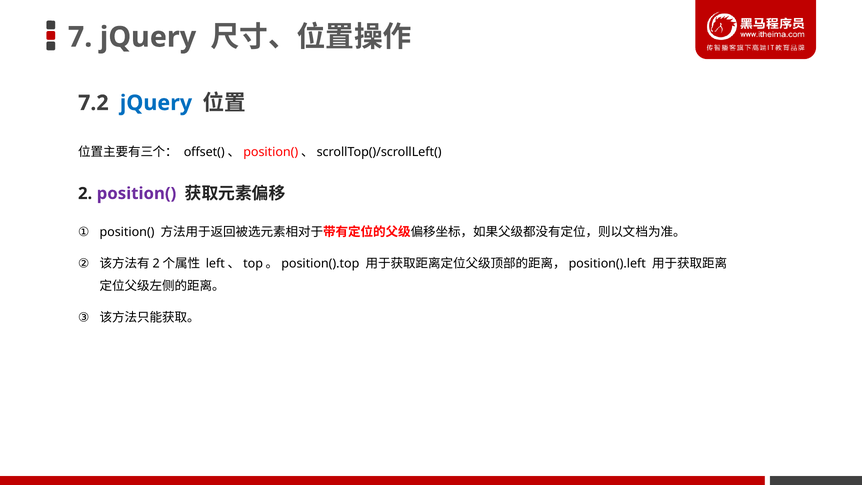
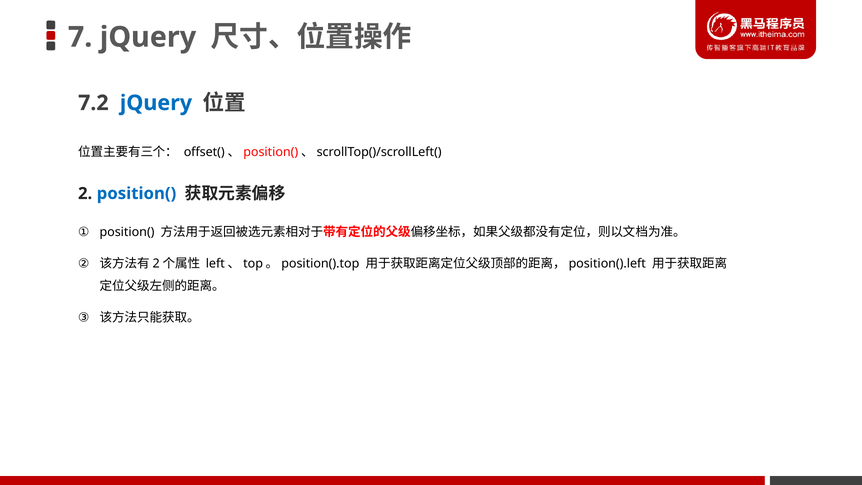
position( colour: purple -> blue (136, 193)
